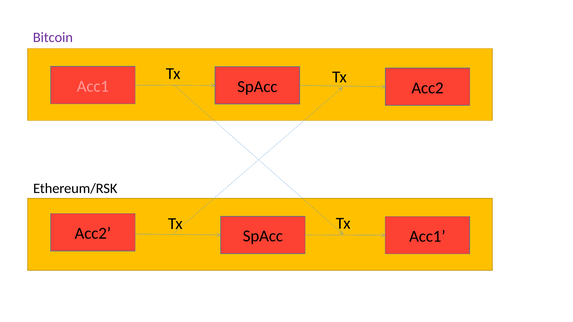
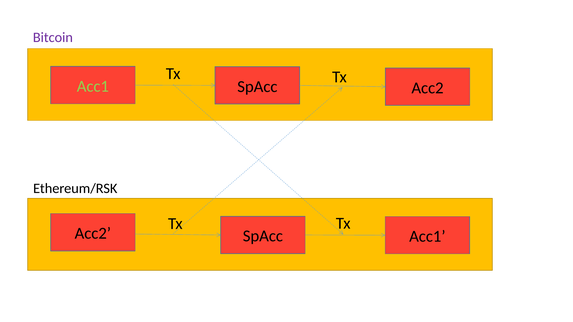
Acc1 colour: pink -> light green (93, 86)
